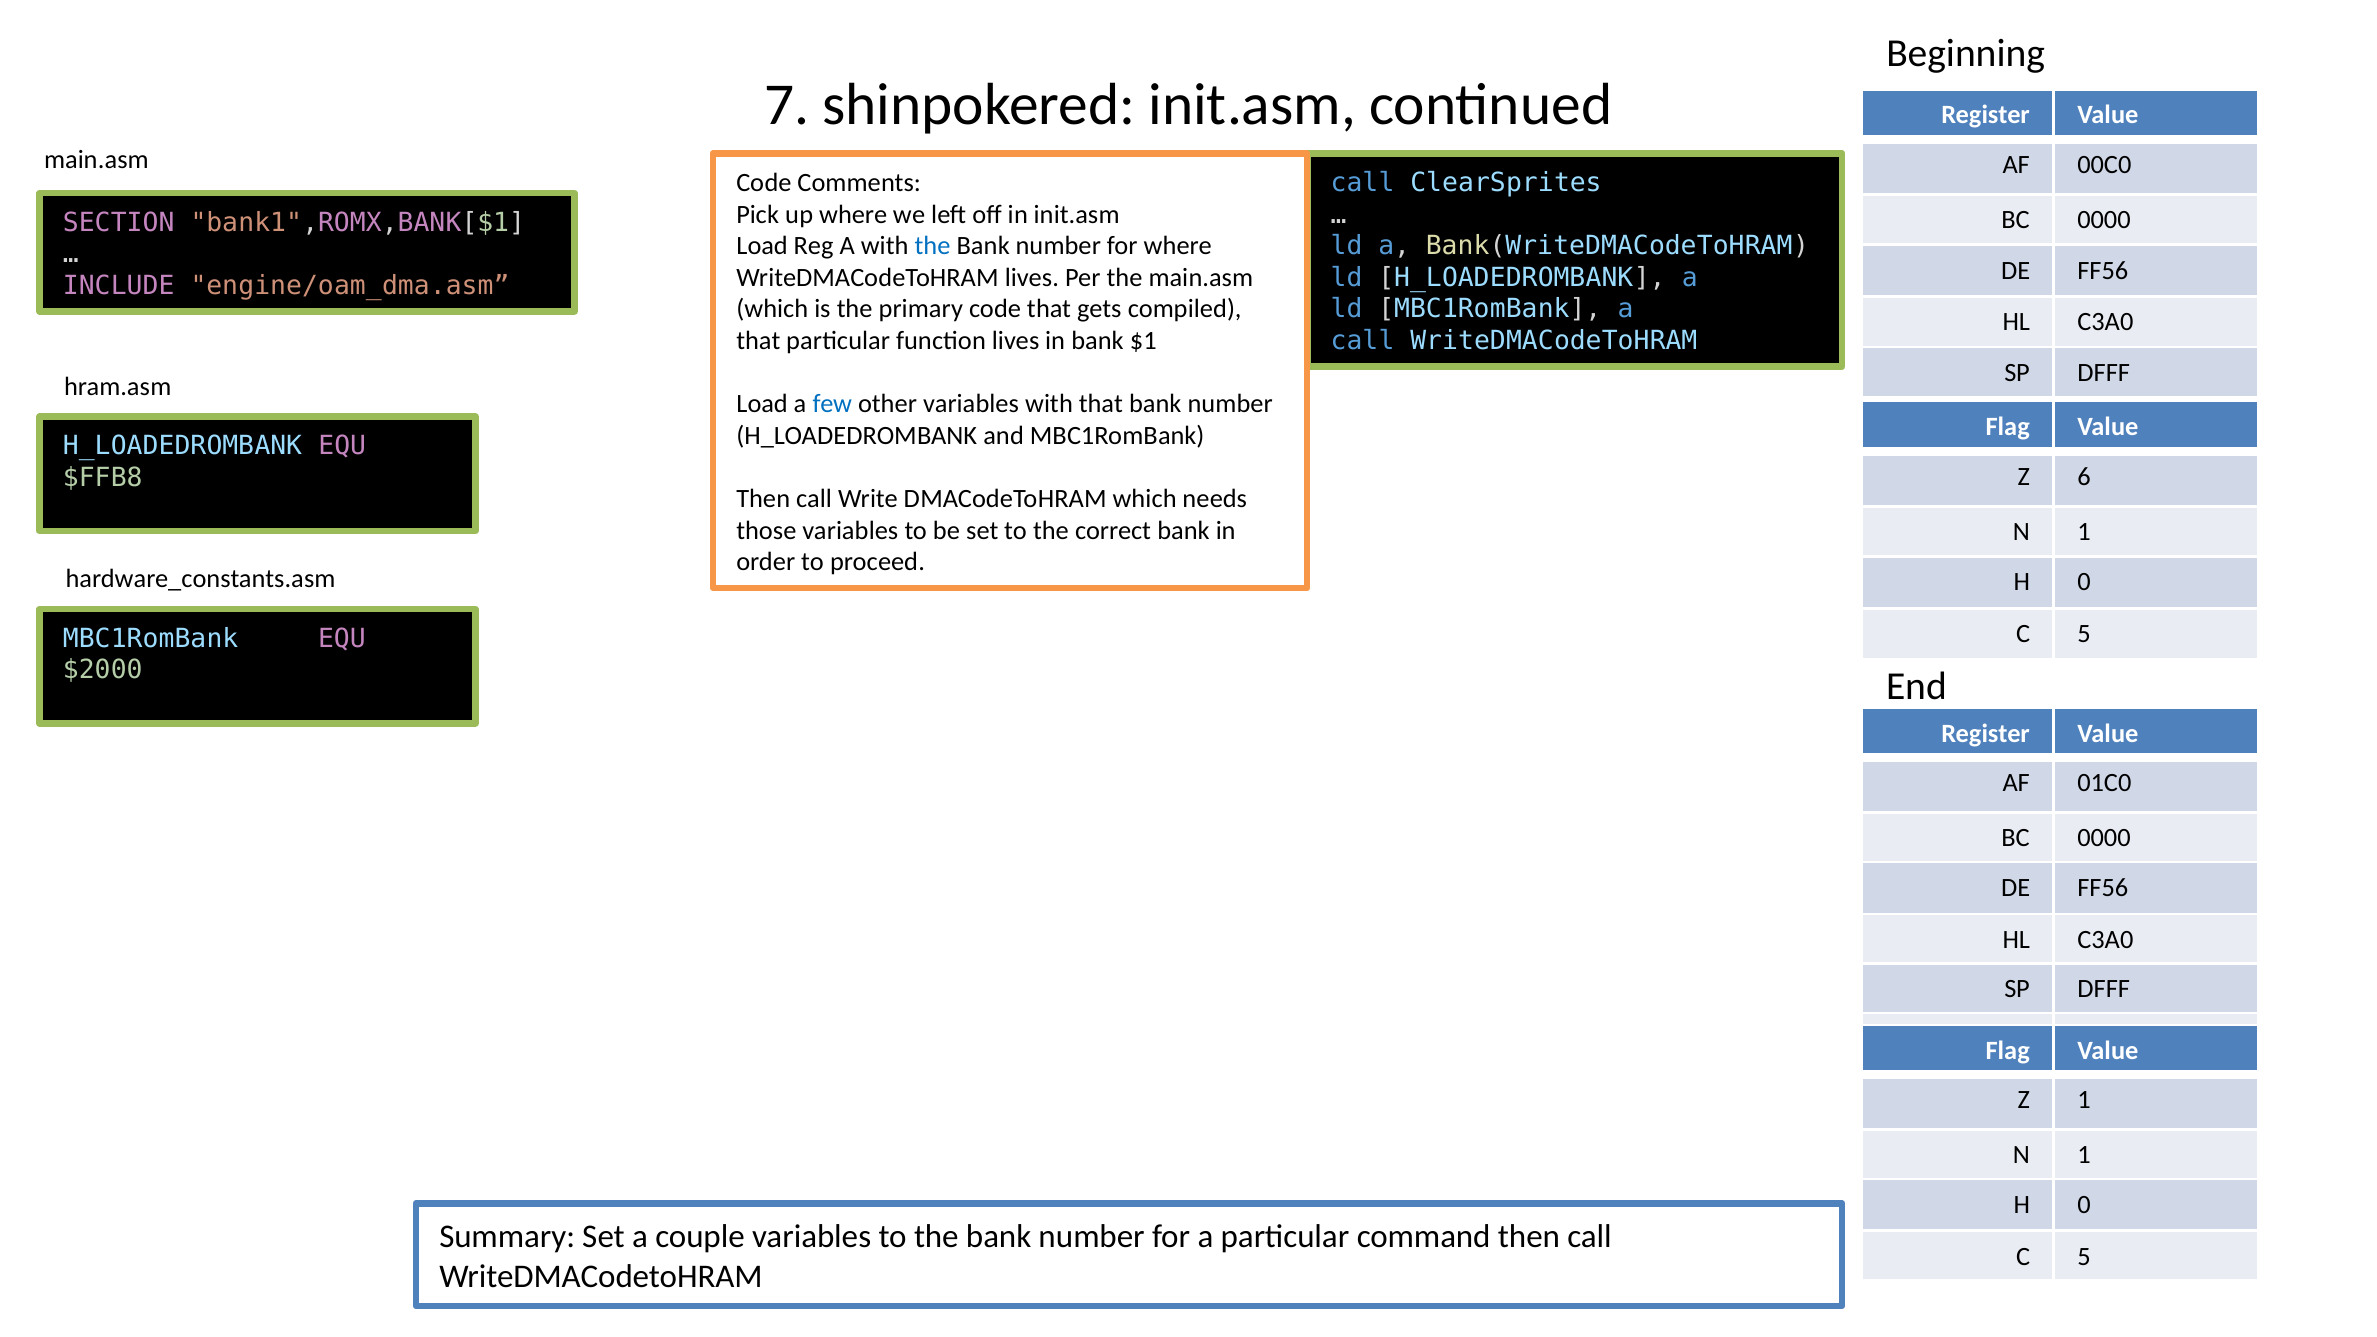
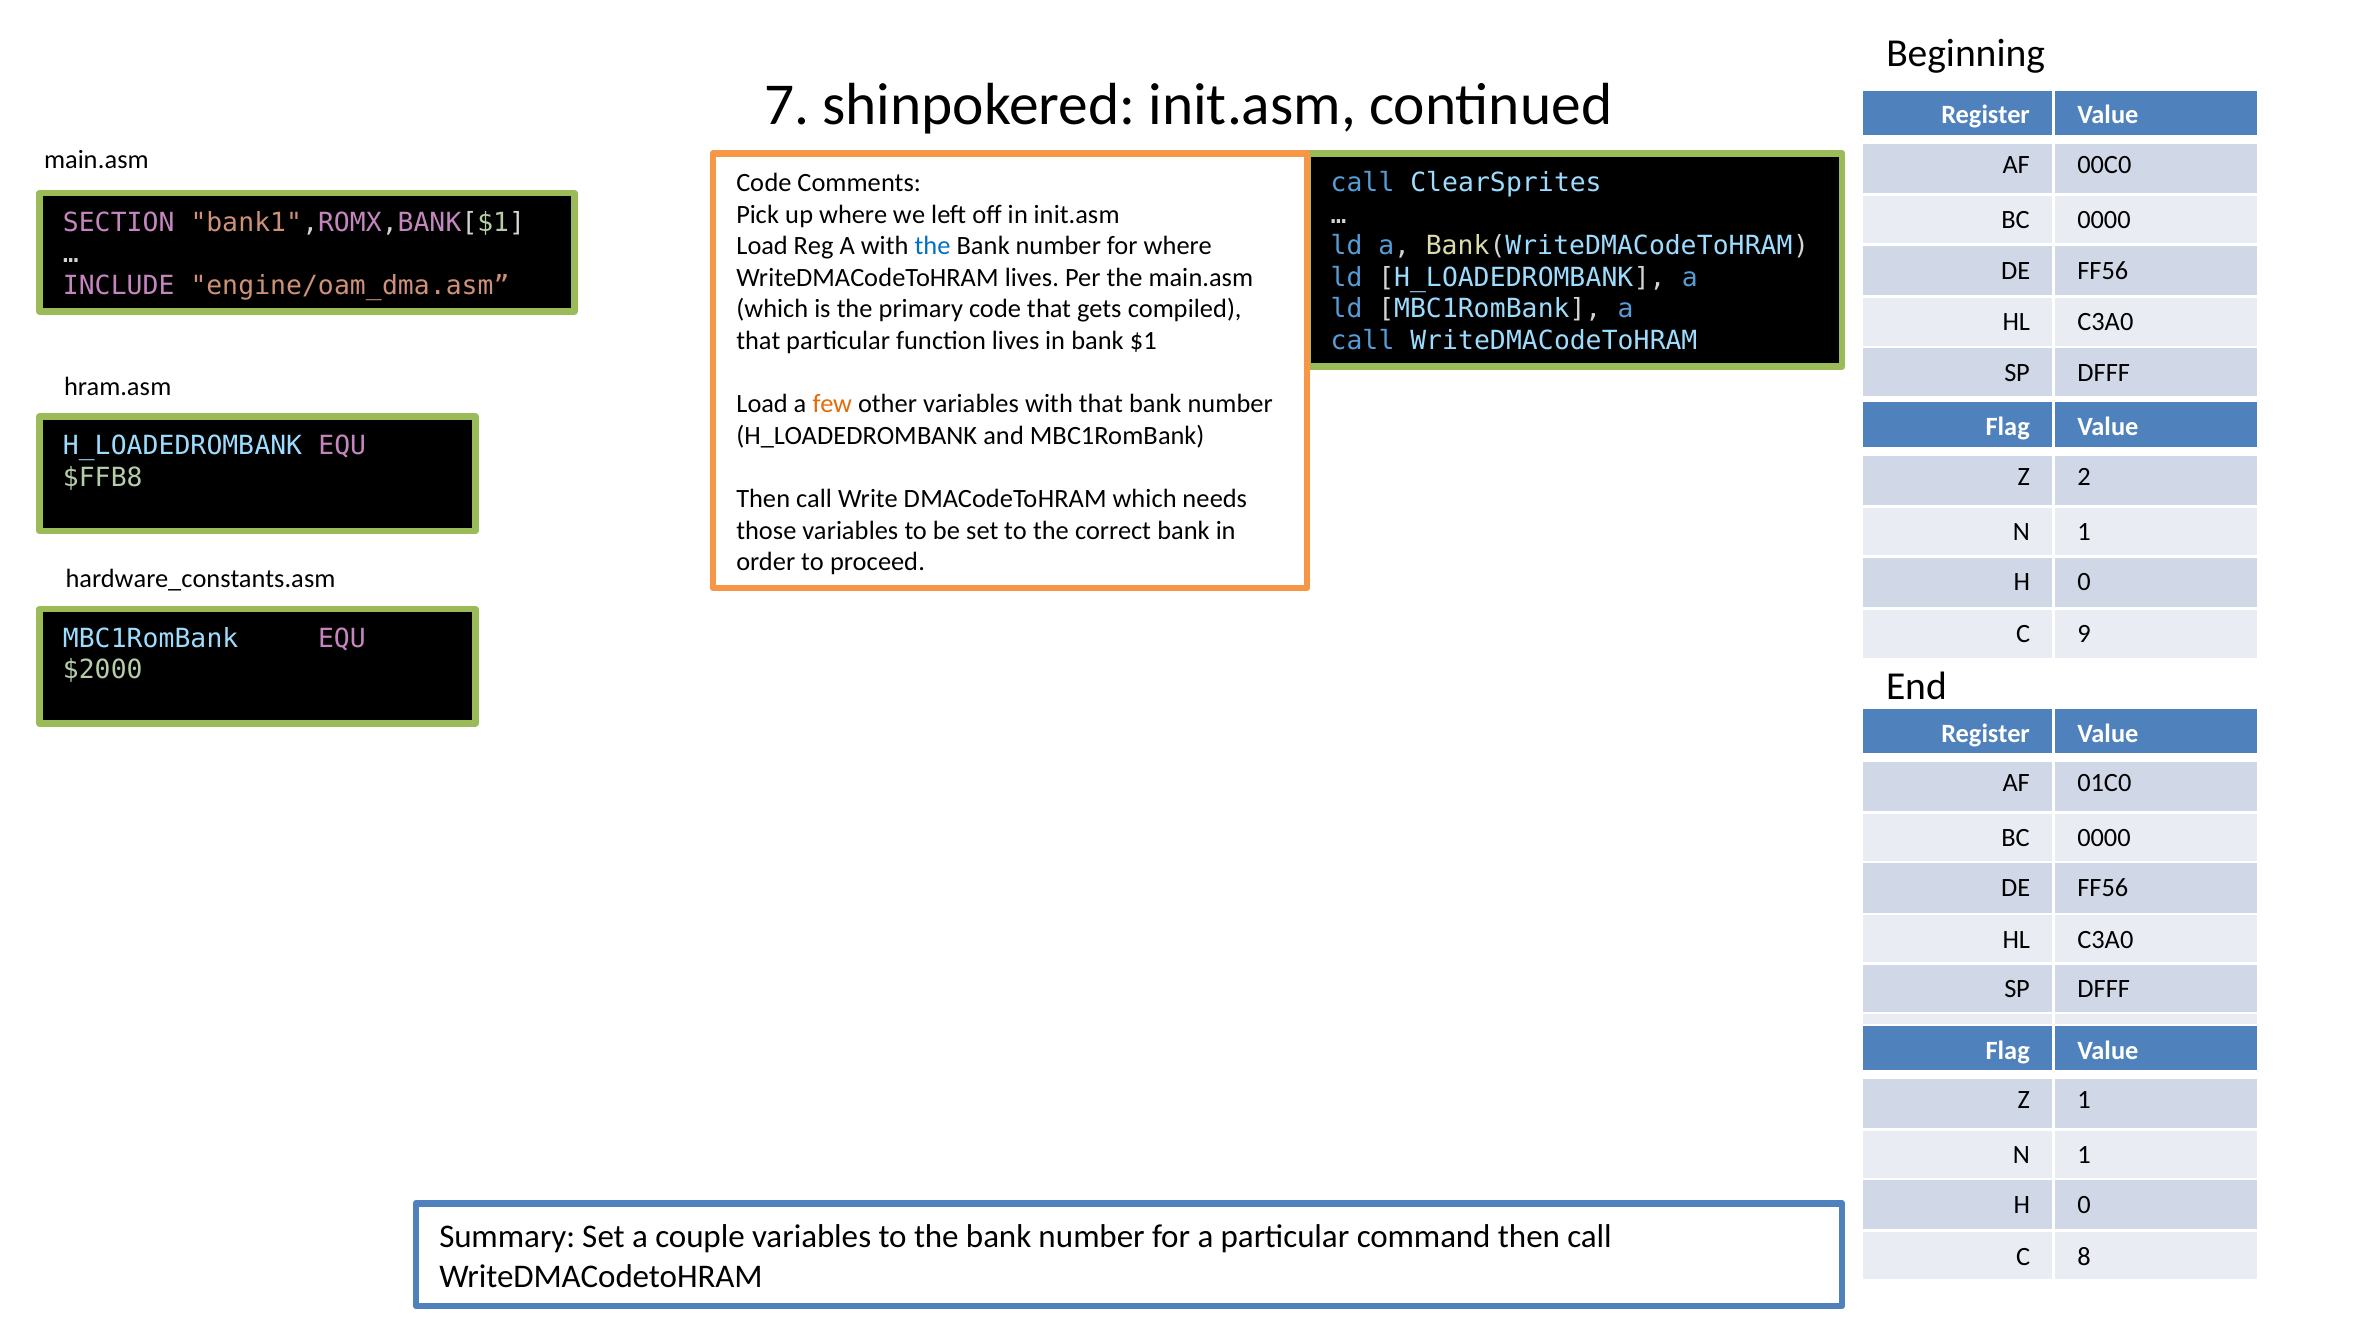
few colour: blue -> orange (832, 404)
6: 6 -> 2 (2084, 477)
5: 5 -> 9 (2084, 634)
5: 5 -> 8 (2084, 1257)
